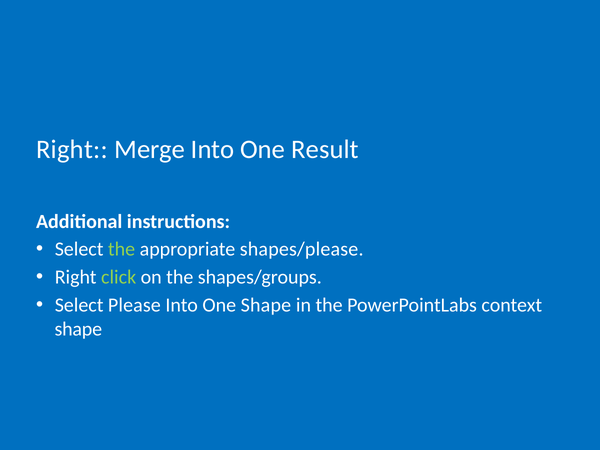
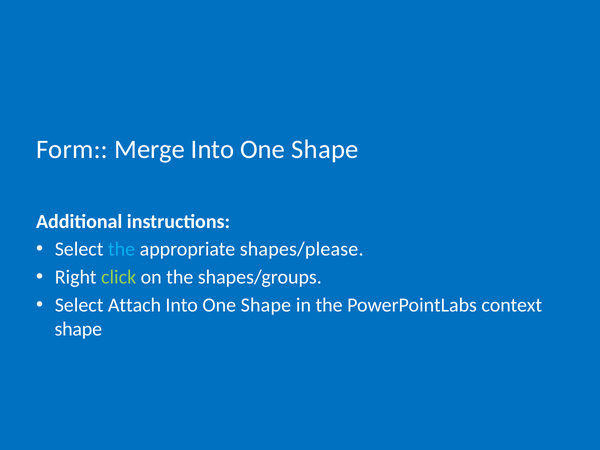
Right: Right -> Form (72, 149)
Merge Into One Result: Result -> Shape (325, 149)
the colour: light green -> light blue (122, 249)
Please: Please -> Attach (135, 305)
